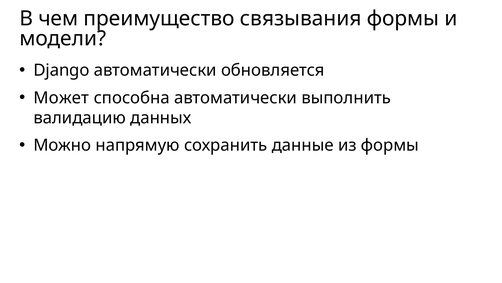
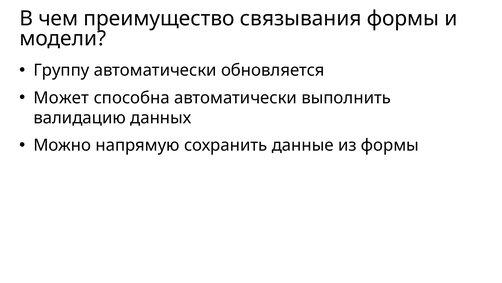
Django: Django -> Группу (61, 70)
